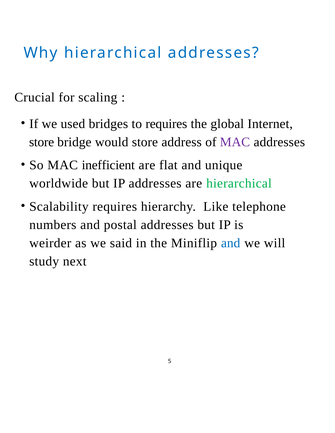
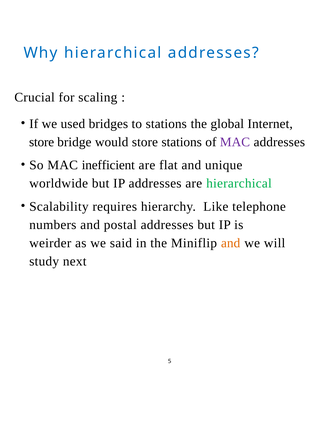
to requires: requires -> stations (166, 124)
store address: address -> stations (182, 142)
and colour: blue -> orange (231, 243)
